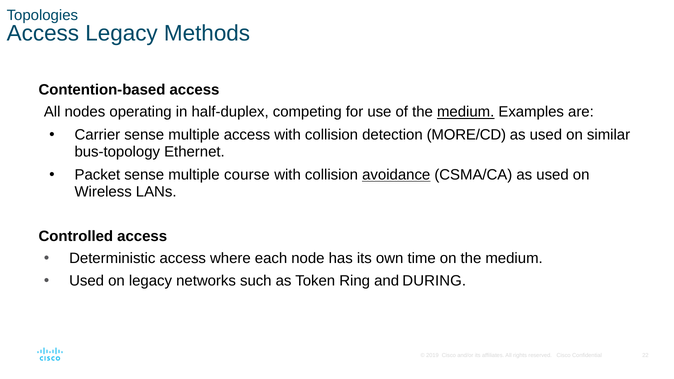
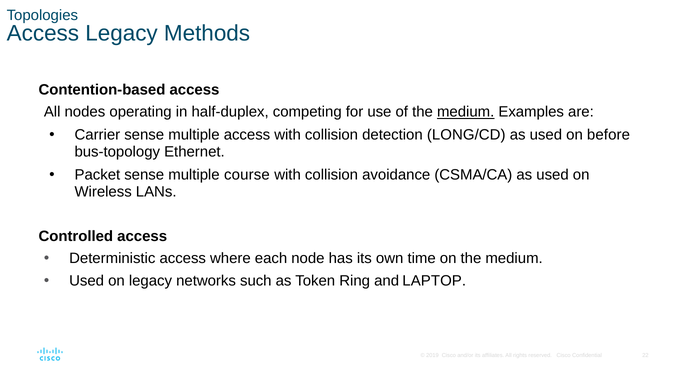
MORE/CD: MORE/CD -> LONG/CD (466, 135)
similar: similar -> before (608, 135)
avoidance underline: present -> none (396, 175)
DURING: DURING -> LAPTOP (434, 281)
